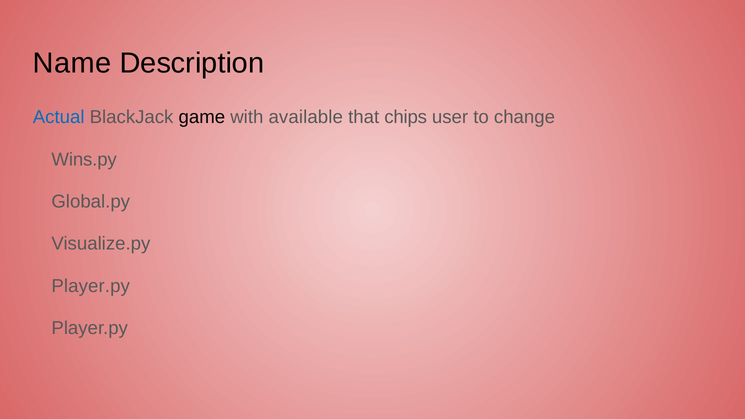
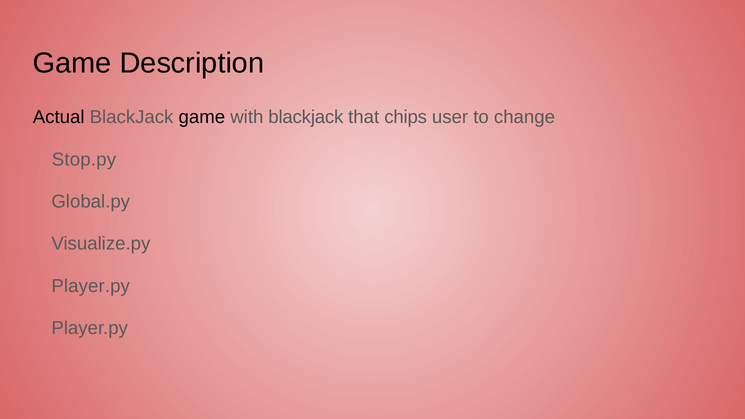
Name: Name -> Game (72, 63)
Actual colour: blue -> black (59, 117)
with available: available -> blackjack (306, 117)
Wins.py: Wins.py -> Stop.py (84, 159)
